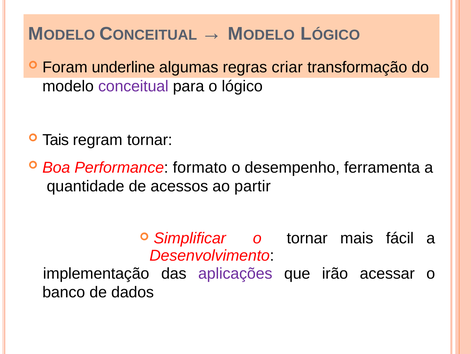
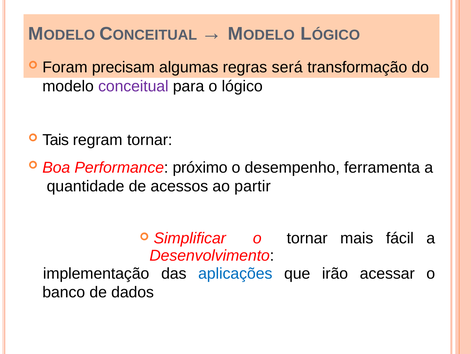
underline: underline -> precisam (123, 67)
criar: criar -> será (287, 67)
formato: formato -> próximo (200, 167)
aplicações colour: purple -> blue (235, 273)
